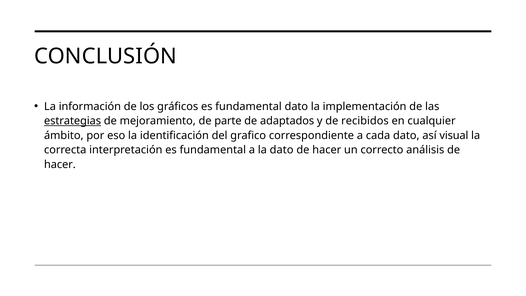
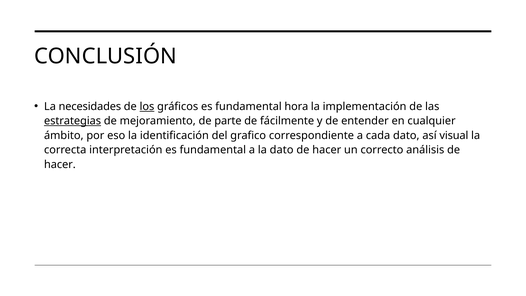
información: información -> necesidades (90, 106)
los underline: none -> present (147, 106)
fundamental dato: dato -> hora (296, 106)
adaptados: adaptados -> fácilmente (287, 121)
recibidos: recibidos -> entender (365, 121)
